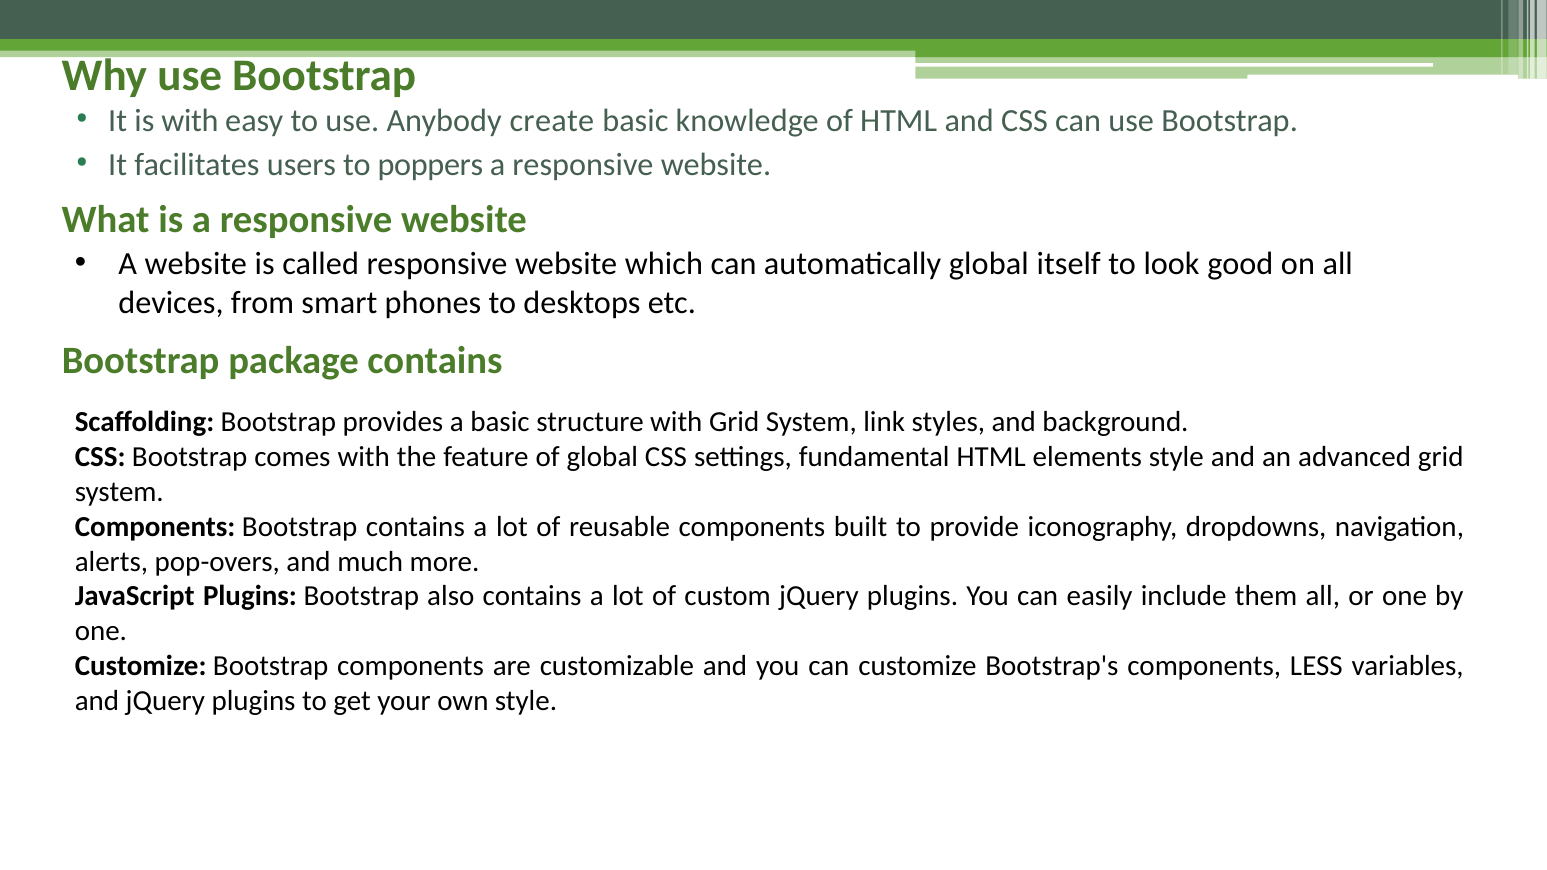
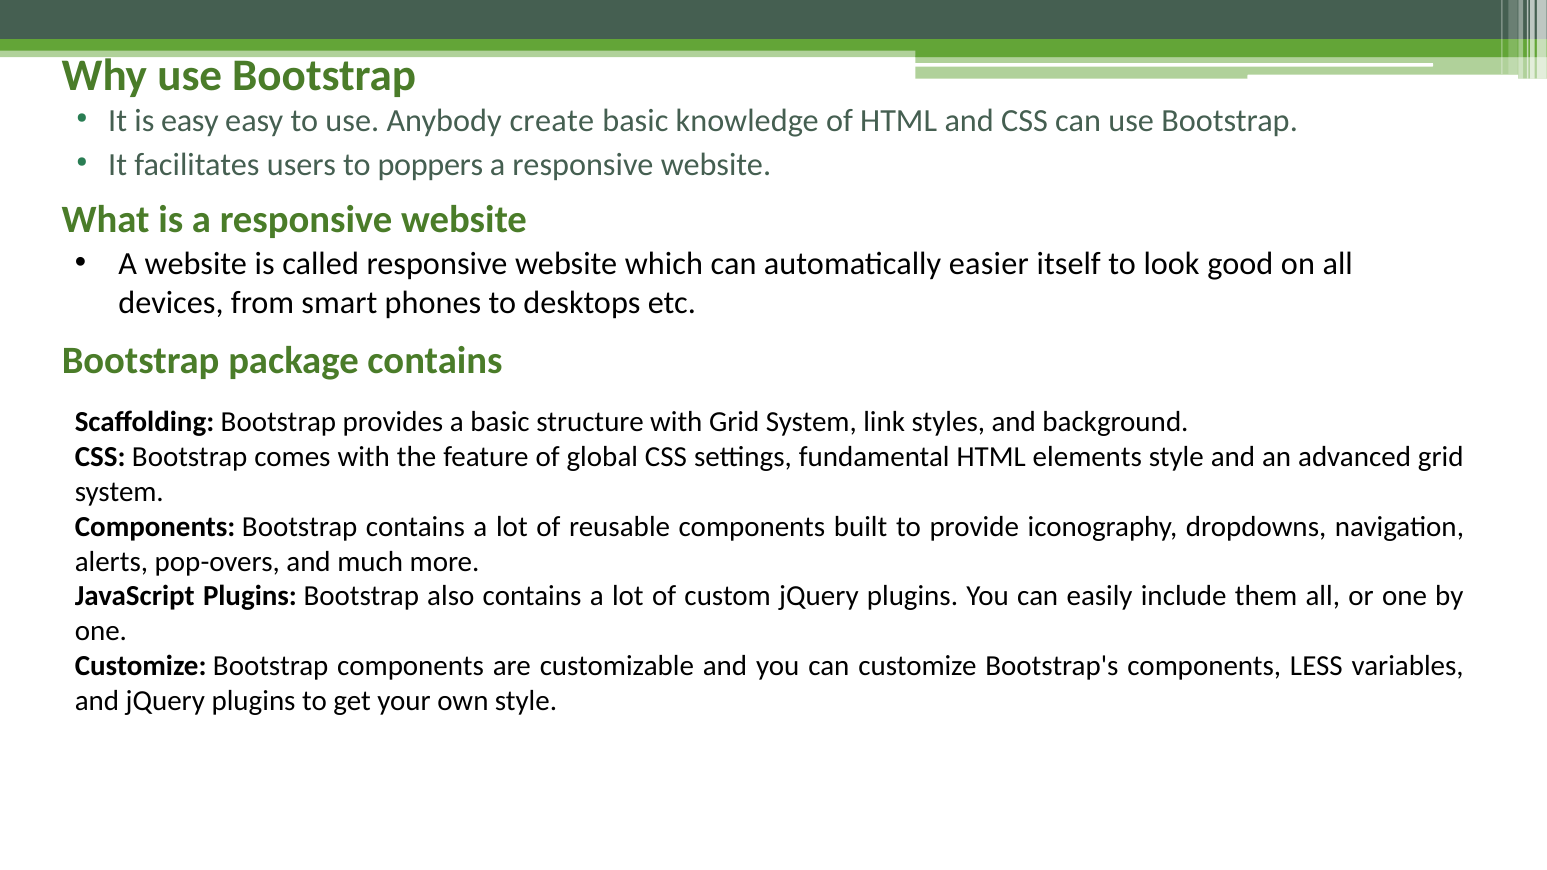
is with: with -> easy (190, 121)
automatically global: global -> easier (989, 264)
